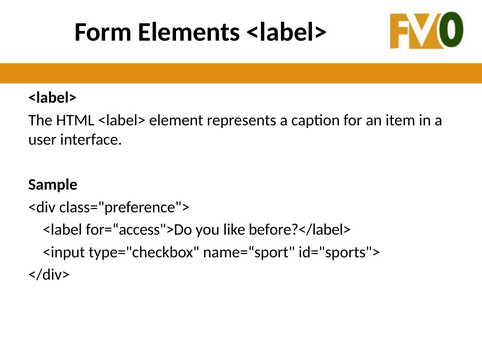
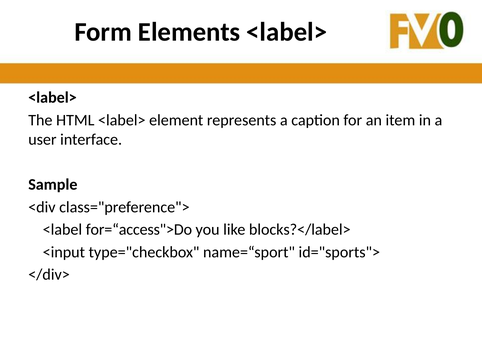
before?</label>: before?</label> -> blocks?</label> (300, 229)
